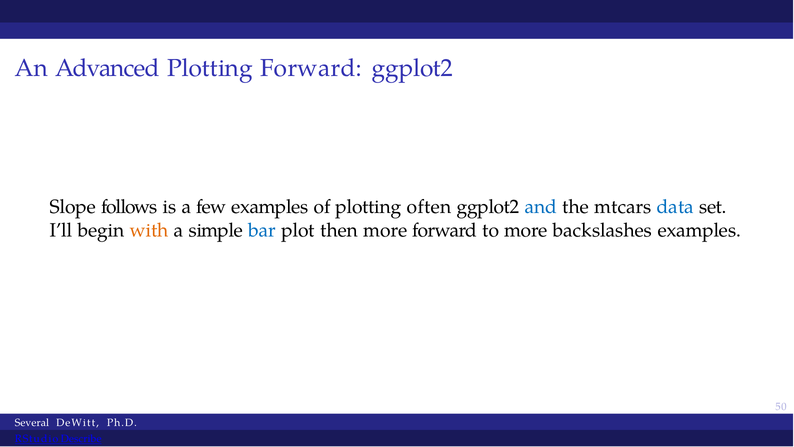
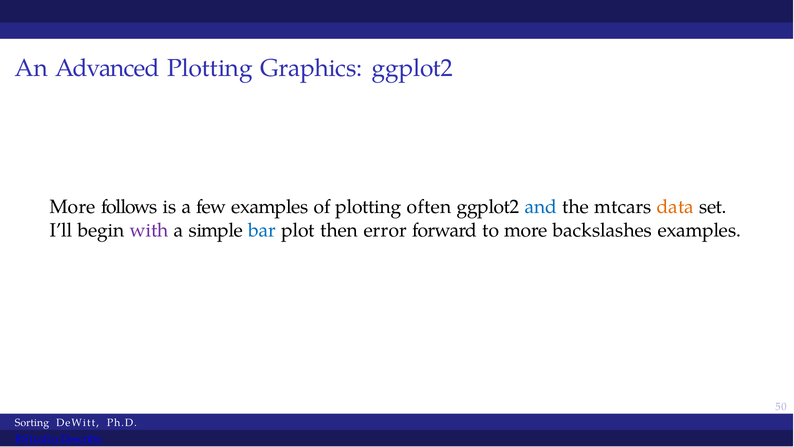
Plotting Forward: Forward -> Graphics (311, 68)
Slope: Slope -> More (73, 207)
data colour: blue -> orange (675, 207)
with colour: orange -> purple (149, 231)
then more: more -> error (385, 231)
Several: Several -> Sorting (32, 422)
